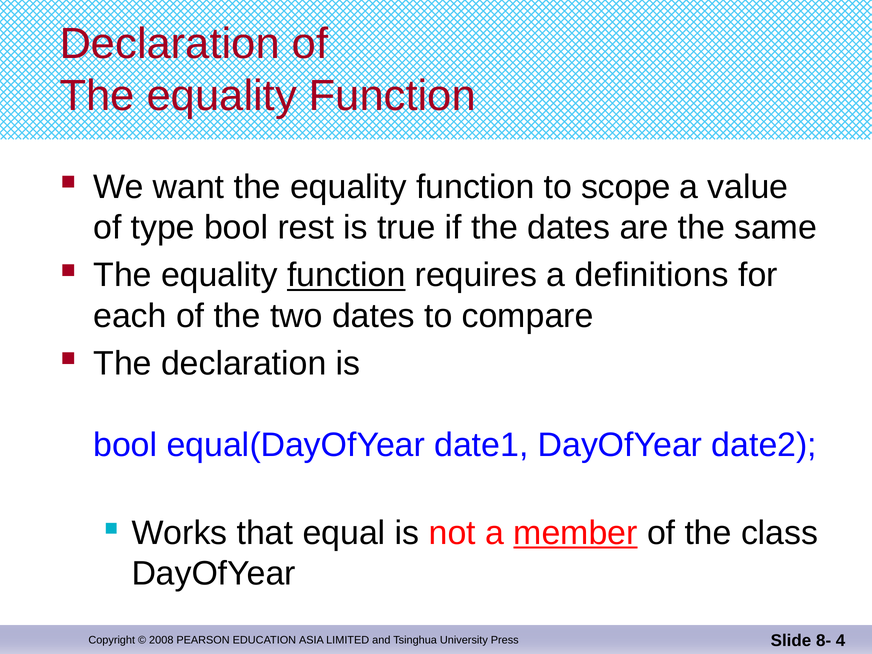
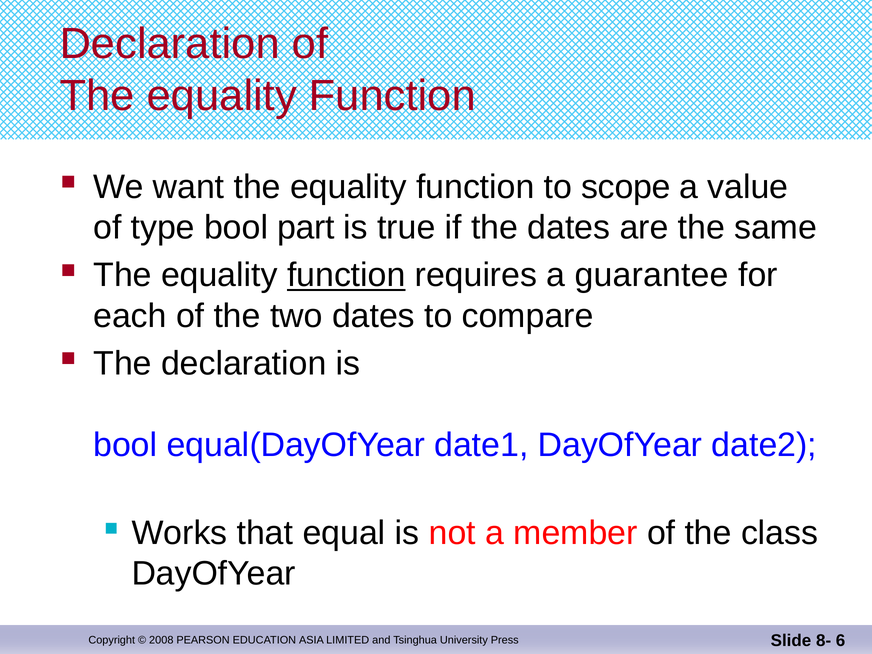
rest: rest -> part (306, 228)
definitions: definitions -> guarantee (652, 275)
member underline: present -> none (575, 533)
4: 4 -> 6 (841, 641)
